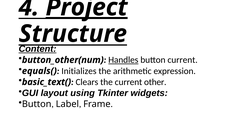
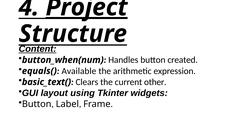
button_other(num: button_other(num -> button_when(num (63, 60)
Handles underline: present -> none (123, 60)
button current: current -> created (183, 60)
Initializes: Initializes -> Available (79, 71)
